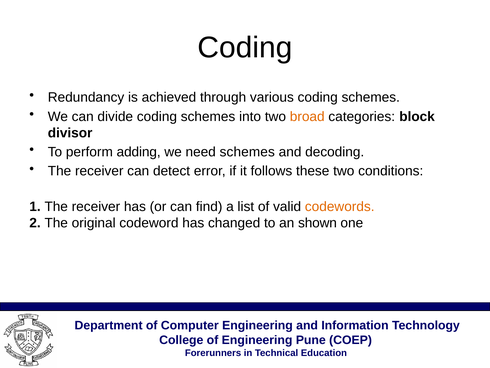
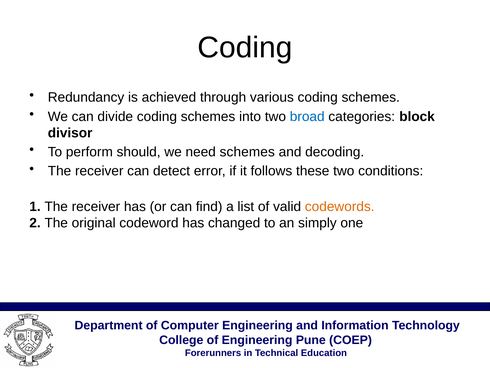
broad colour: orange -> blue (307, 116)
adding: adding -> should (139, 152)
shown: shown -> simply (317, 223)
